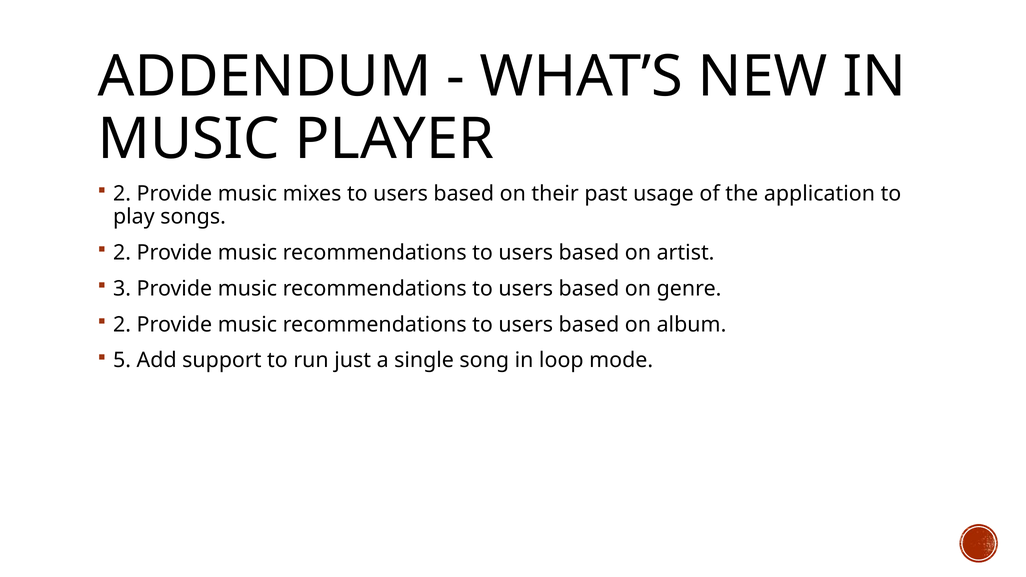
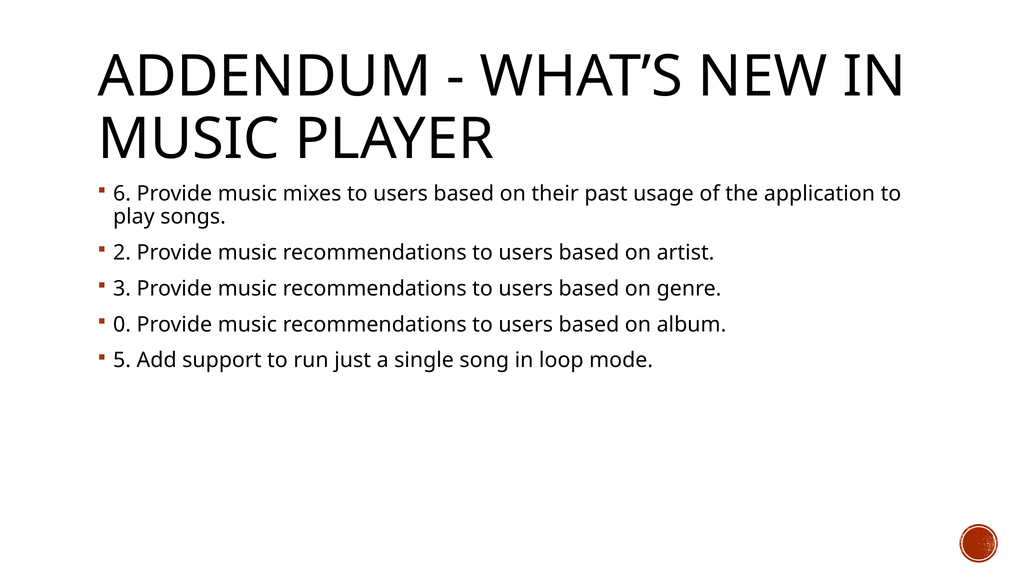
2: 2 -> 6 (122, 194)
2: 2 -> 0 (122, 325)
